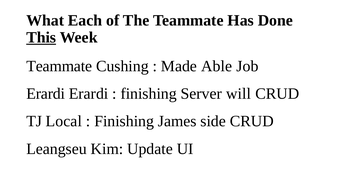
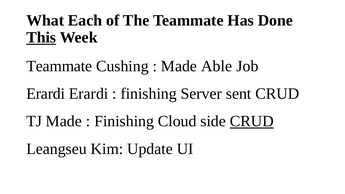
will: will -> sent (239, 94)
TJ Local: Local -> Made (64, 121)
James: James -> Cloud (177, 121)
CRUD underline: none -> present (252, 121)
